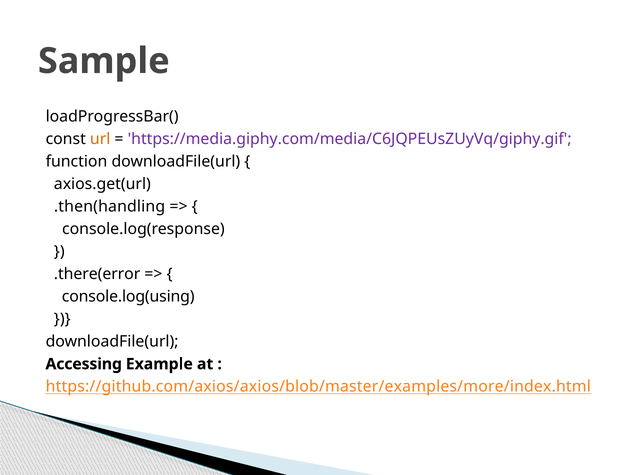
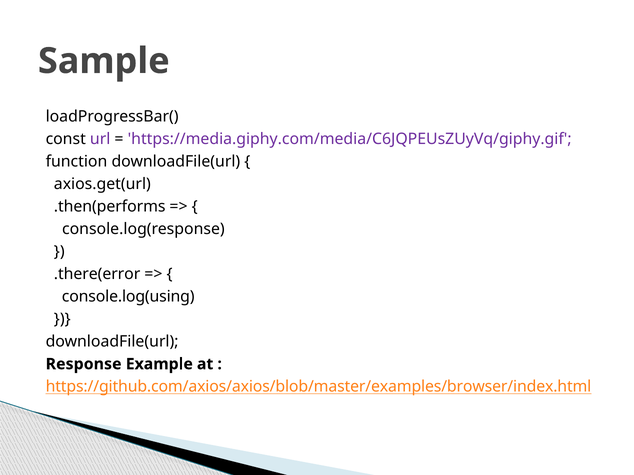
url colour: orange -> purple (100, 139)
.then(handling: .then(handling -> .then(performs (110, 207)
Accessing: Accessing -> Response (84, 364)
https://github.com/axios/axios/blob/master/examples/more/index.html: https://github.com/axios/axios/blob/master/examples/more/index.html -> https://github.com/axios/axios/blob/master/examples/browser/index.html (318, 387)
